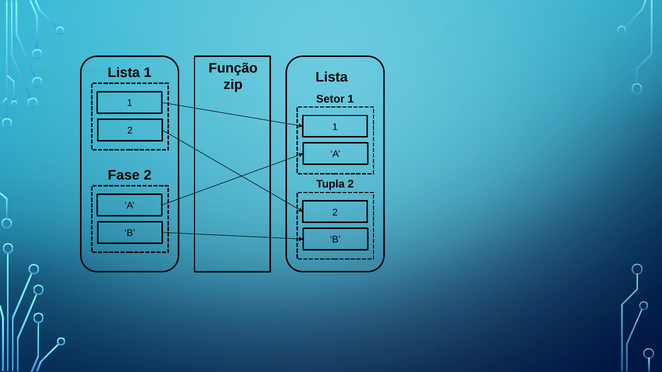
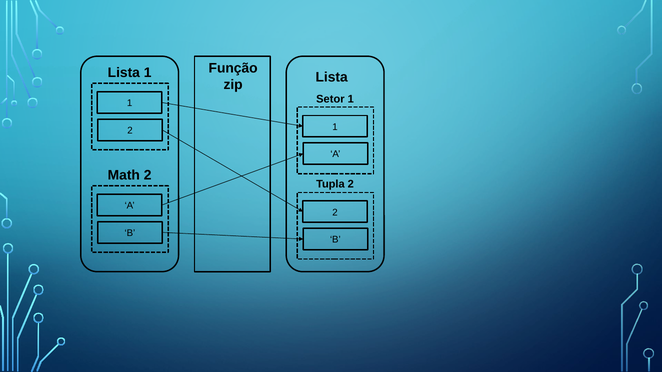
Fase: Fase -> Math (124, 175)
